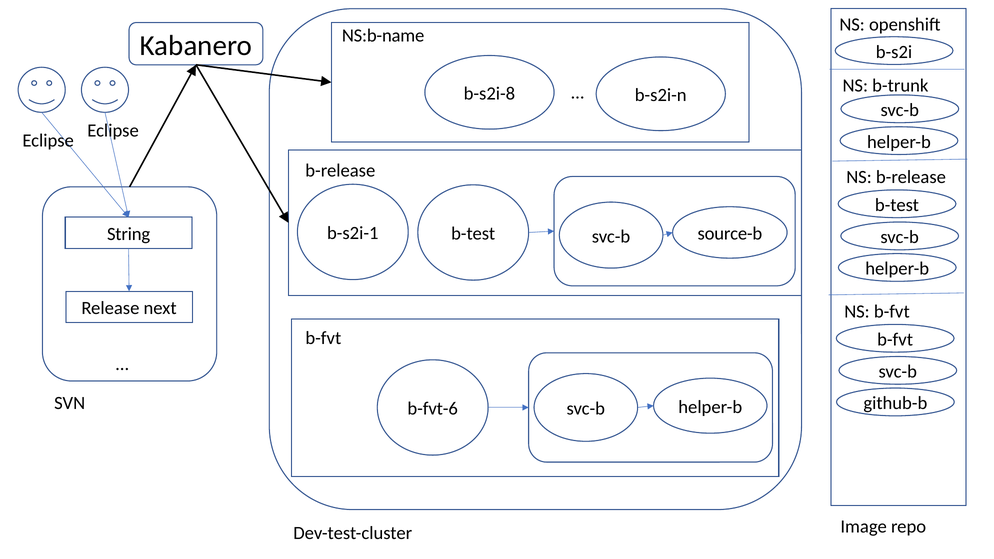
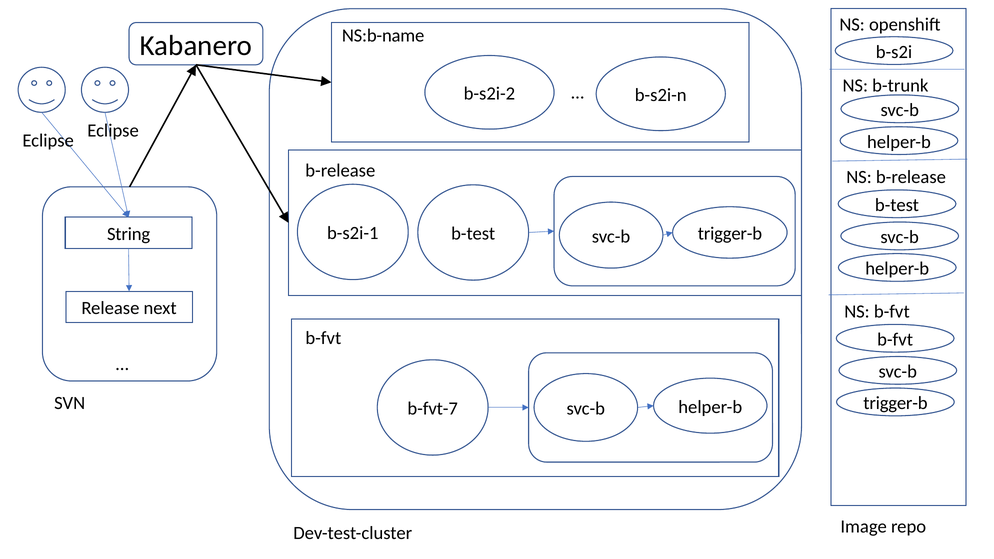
b-s2i-8: b-s2i-8 -> b-s2i-2 (489, 94)
svc-b source-b: source-b -> trigger-b (730, 234)
github-b: github-b -> trigger-b (895, 403)
b-fvt-6: b-fvt-6 -> b-fvt-7 (433, 409)
